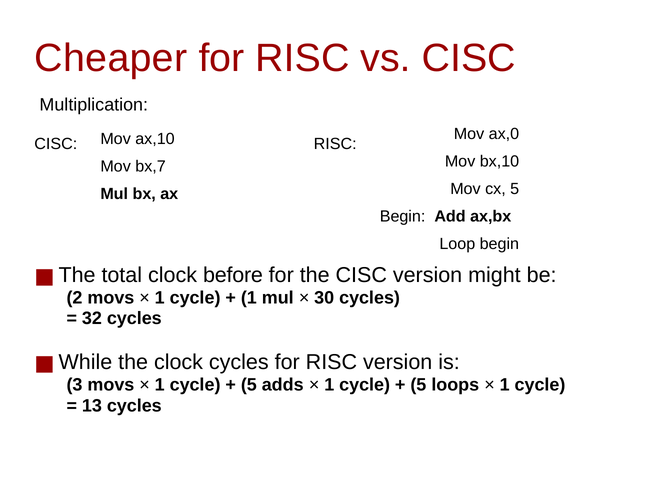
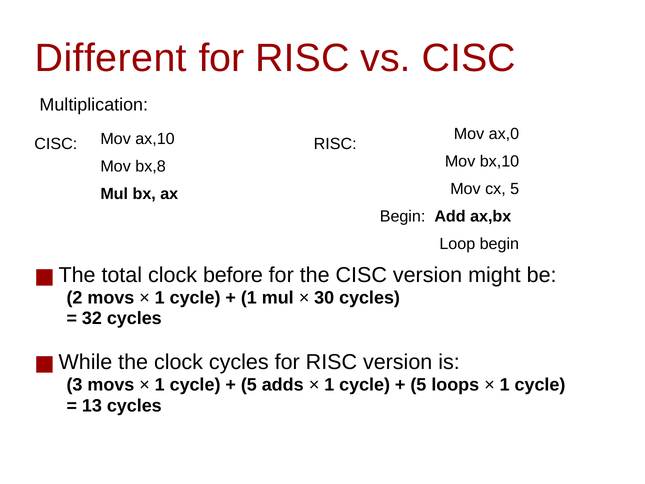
Cheaper: Cheaper -> Different (111, 58)
bx,7: bx,7 -> bx,8 (151, 166)
